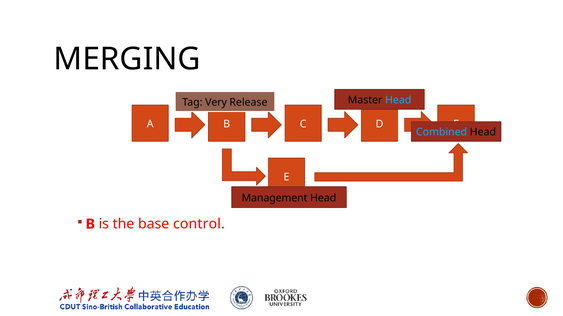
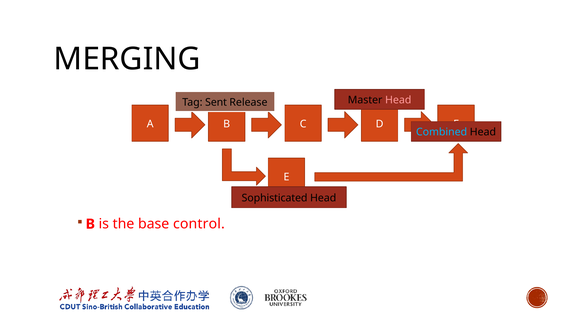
Head colour: light blue -> pink (398, 100)
Very: Very -> Sent (216, 103)
Management: Management -> Sophisticated (275, 198)
